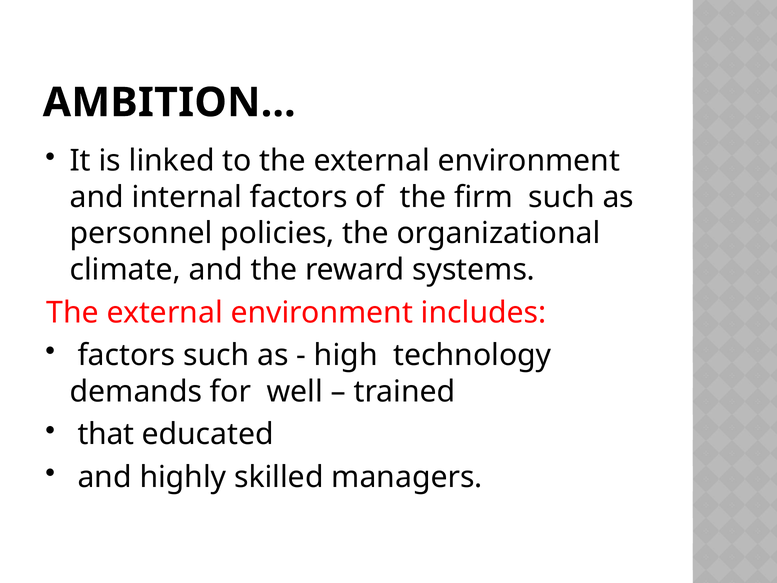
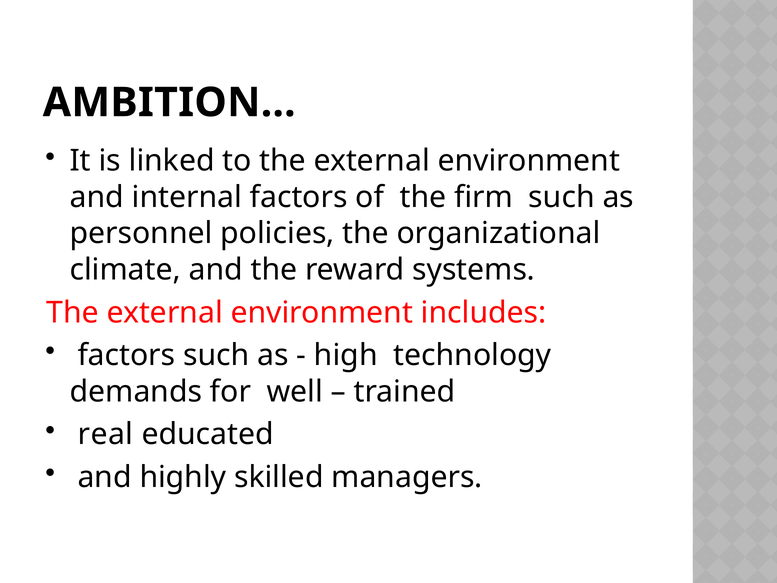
that: that -> real (106, 434)
